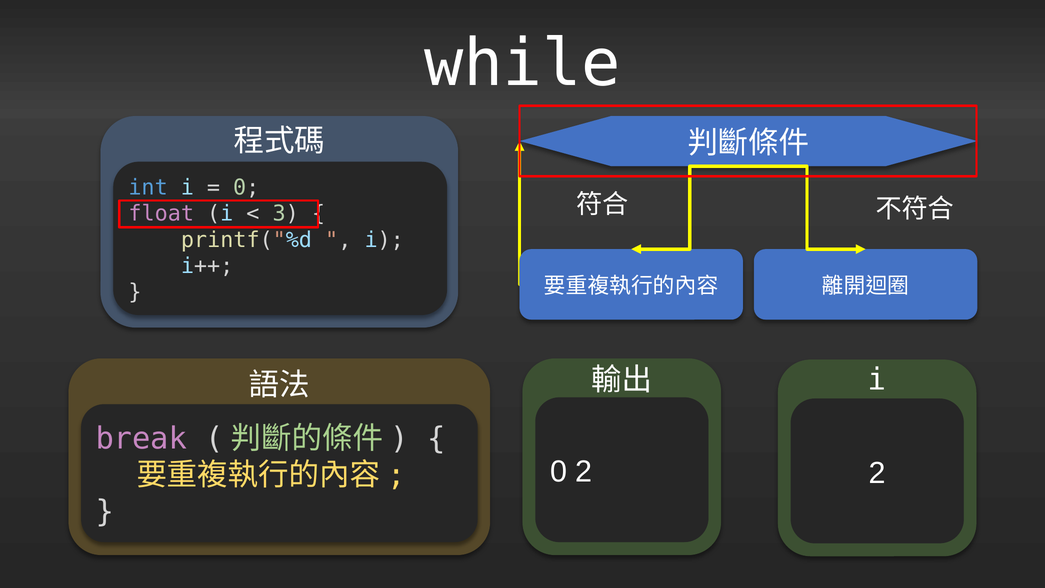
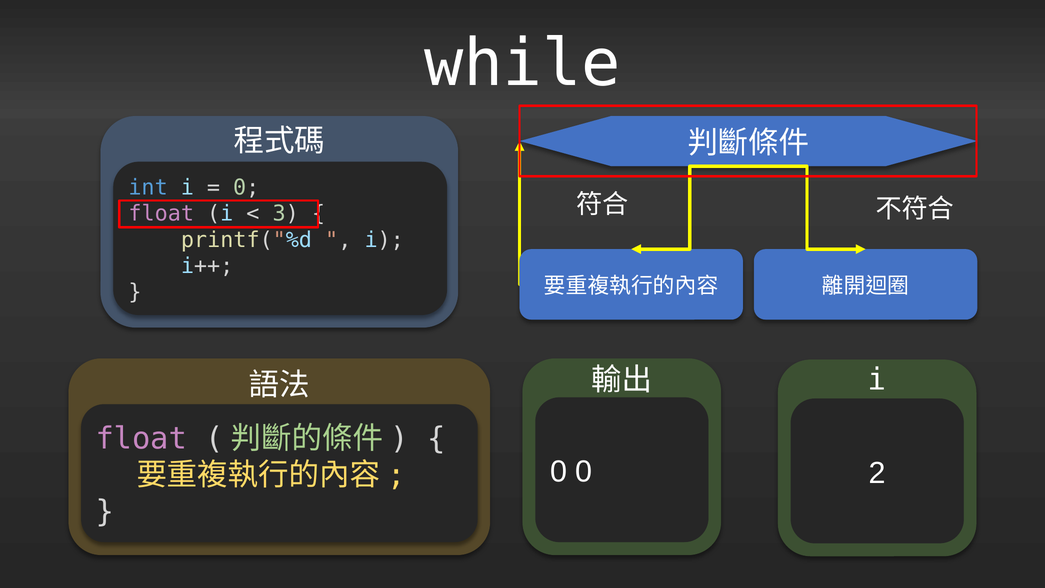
break: break -> float (141, 439)
0 2: 2 -> 0 (584, 472)
